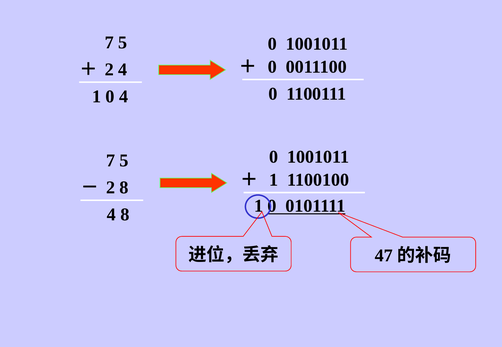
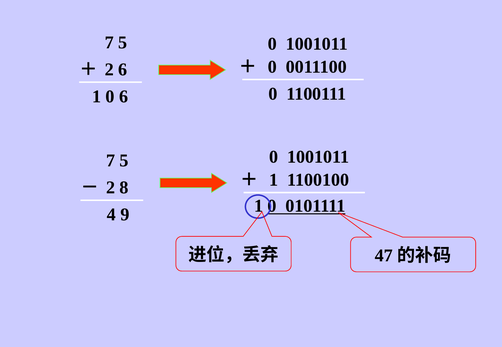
2 4: 4 -> 6 (123, 70)
0 4: 4 -> 6 (124, 97)
4 8: 8 -> 9 (125, 215)
